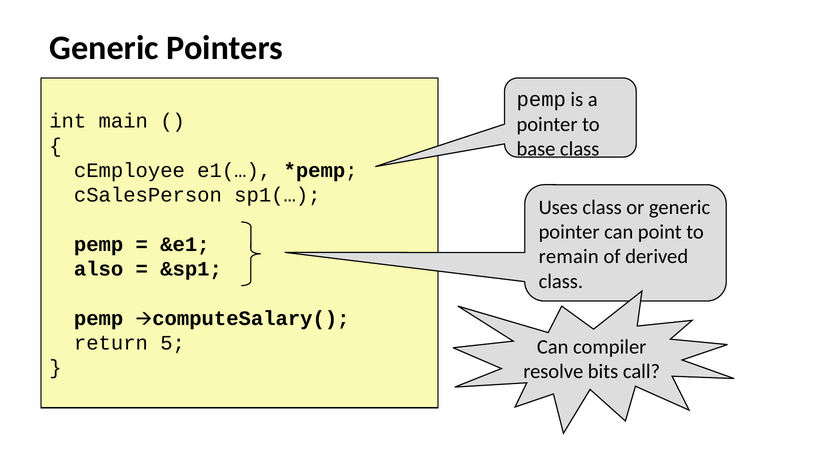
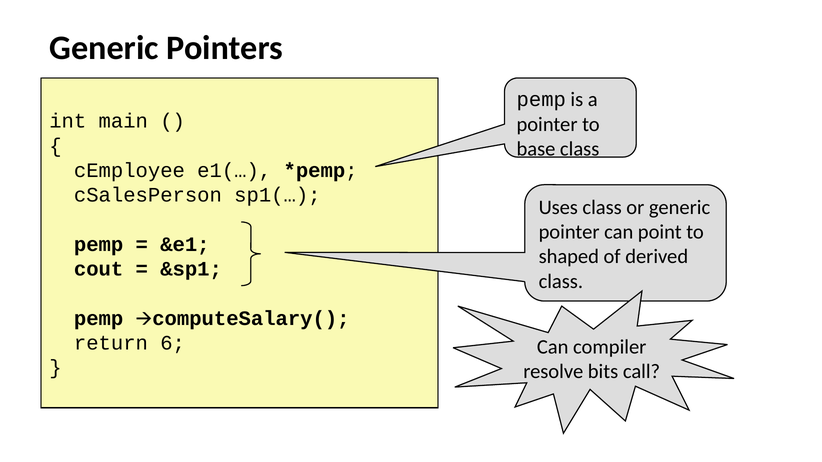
remain: remain -> shaped (569, 257)
also: also -> cout (99, 269)
5: 5 -> 6 (173, 343)
